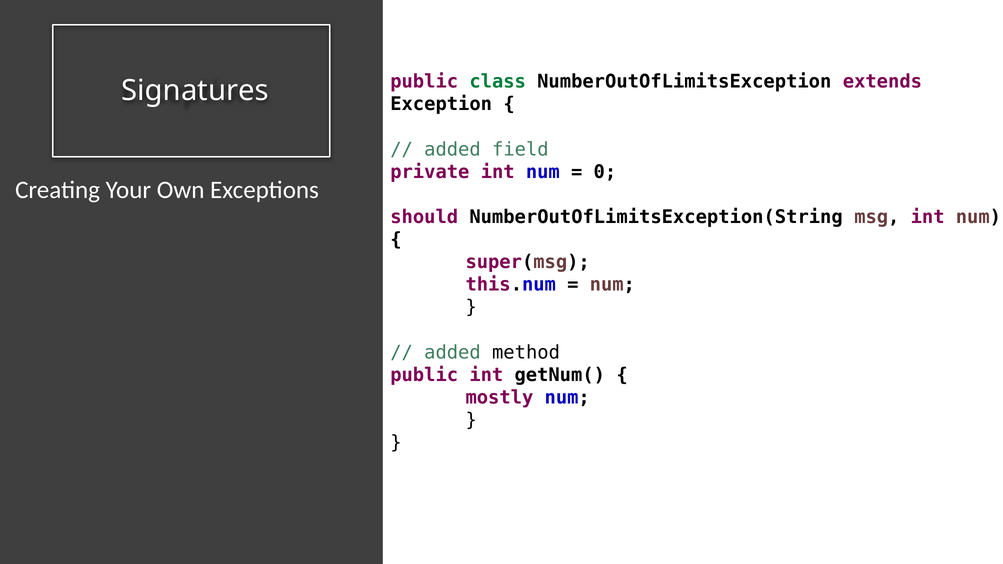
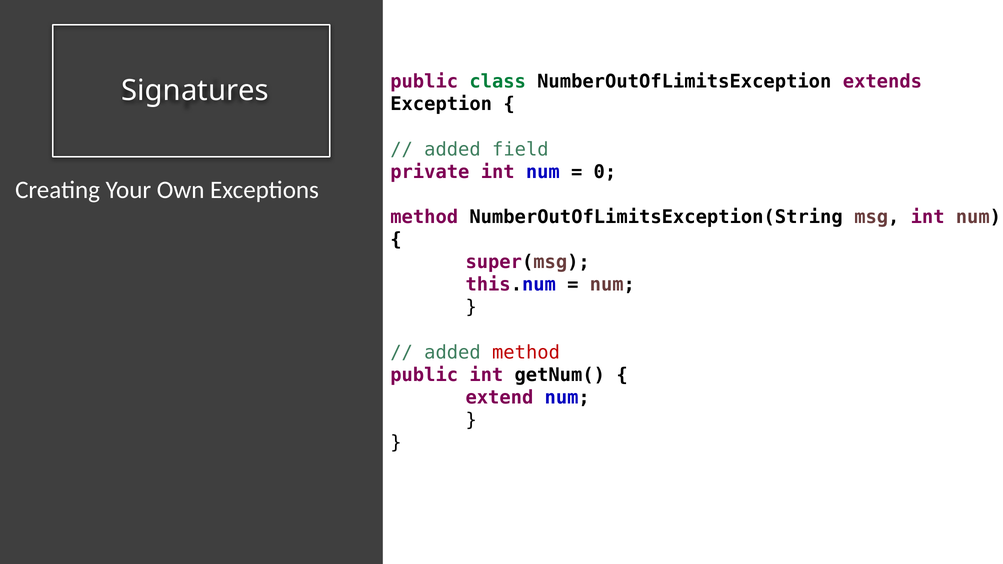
should: should -> method (424, 217)
method colour: black -> red (526, 352)
mostly: mostly -> extend (499, 398)
